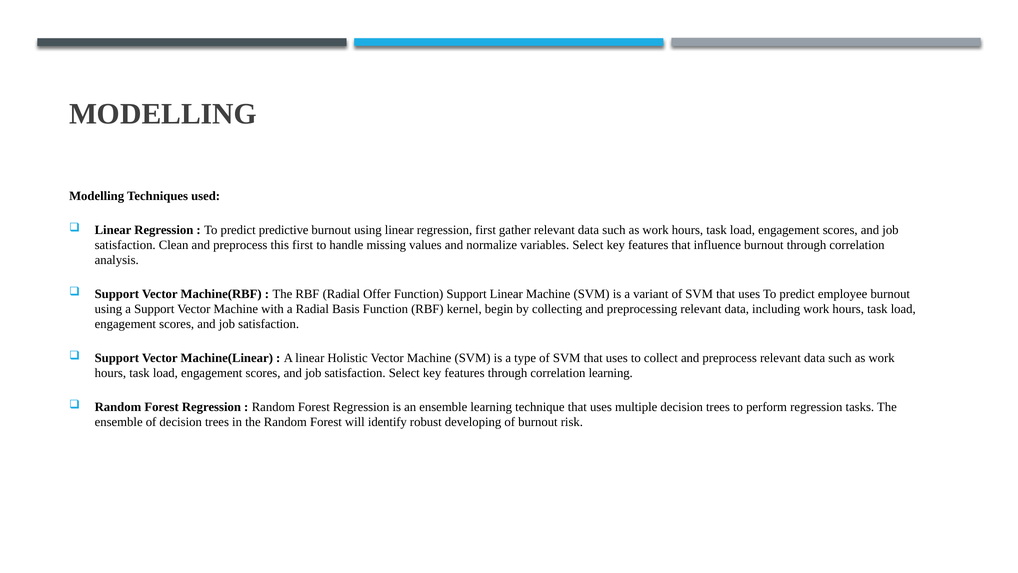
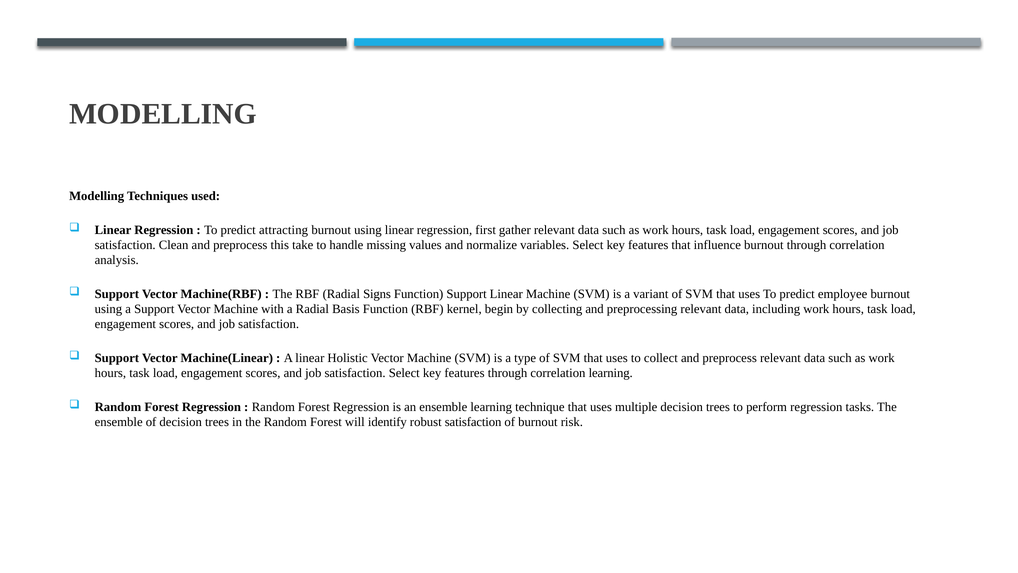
predictive: predictive -> attracting (284, 230)
this first: first -> take (303, 245)
Offer: Offer -> Signs (377, 294)
robust developing: developing -> satisfaction (473, 422)
